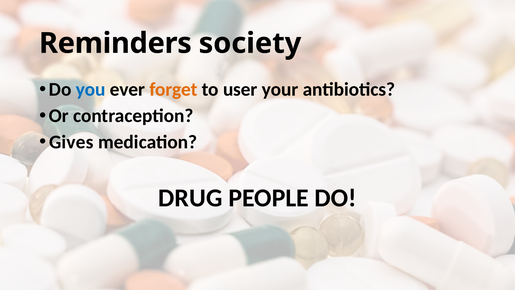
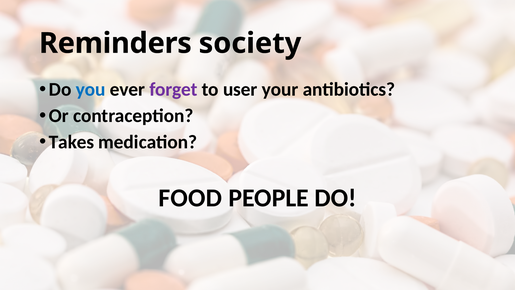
forget colour: orange -> purple (173, 89)
Gives: Gives -> Takes (71, 142)
DRUG: DRUG -> FOOD (190, 198)
